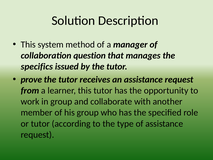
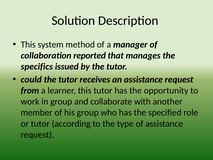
question: question -> reported (90, 55)
prove: prove -> could (31, 79)
